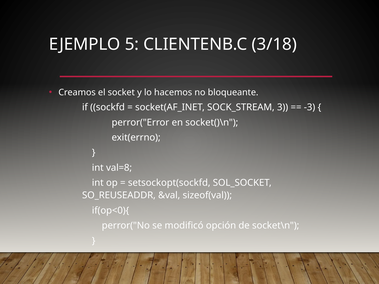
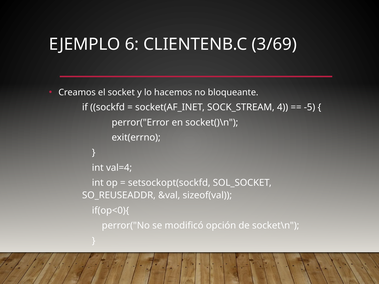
5: 5 -> 6 (132, 44)
3/18: 3/18 -> 3/69 (274, 44)
3: 3 -> 4 (283, 107)
-3: -3 -> -5 (310, 107)
val=8: val=8 -> val=4 (119, 168)
